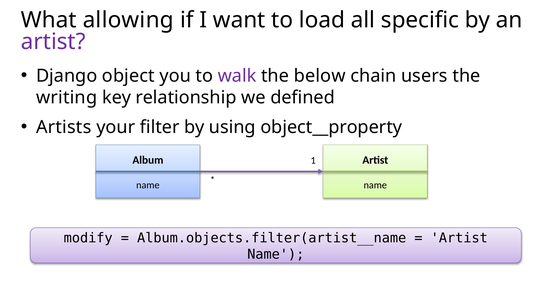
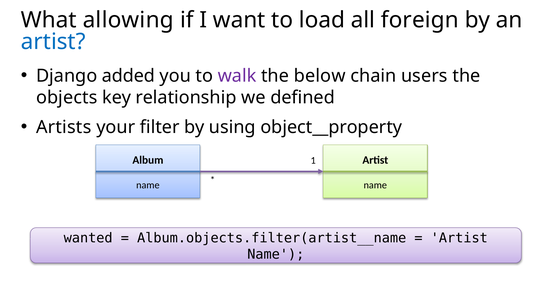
specific: specific -> foreign (420, 20)
artist colour: purple -> blue (53, 42)
object: object -> added (129, 76)
writing: writing -> objects (67, 98)
modify: modify -> wanted (88, 238)
